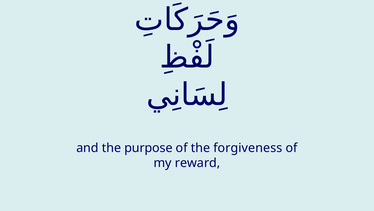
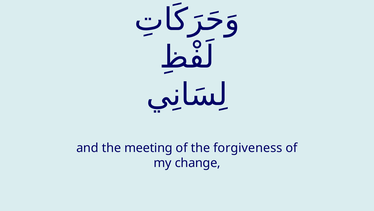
purpose: purpose -> meeting (148, 148)
reward: reward -> change (198, 163)
